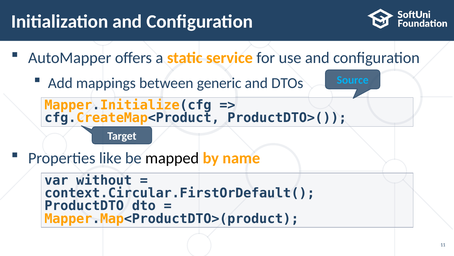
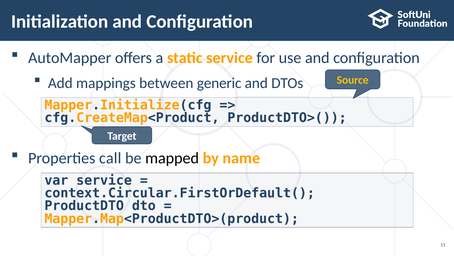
Source colour: light blue -> yellow (353, 80)
like: like -> call (110, 158)
var without: without -> service (104, 180)
